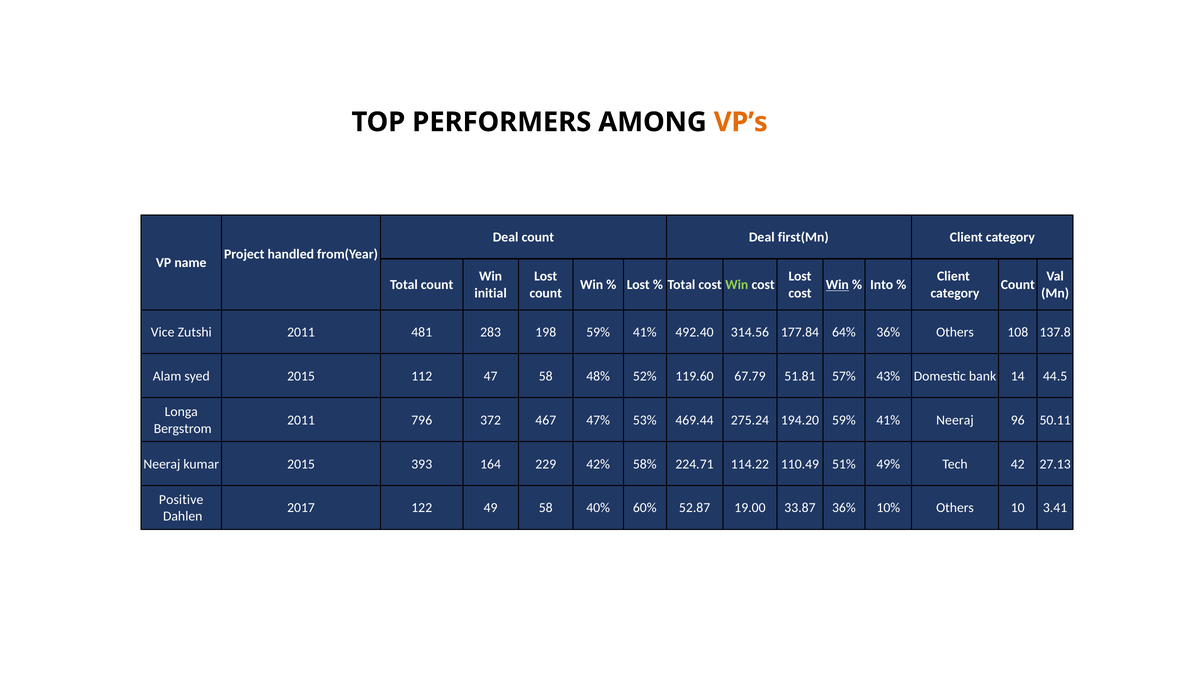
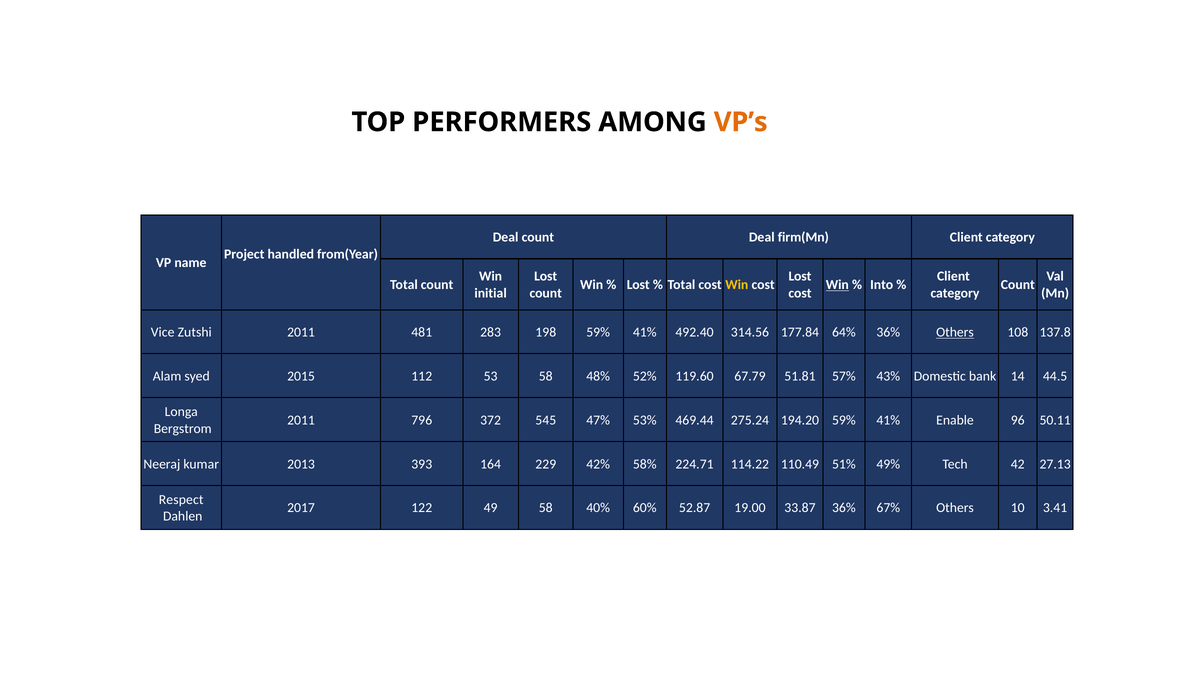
first(Mn: first(Mn -> firm(Mn (803, 237)
Win colour: light green -> yellow (737, 285)
Others underline: none -> present (955, 332)
47: 47 -> 53 (491, 376)
467: 467 -> 545 (546, 420)
41% Neeraj: Neeraj -> Enable (955, 420)
kumar 2015: 2015 -> 2013 (301, 464)
Positive: Positive -> Respect (181, 499)
10%: 10% -> 67% (888, 508)
